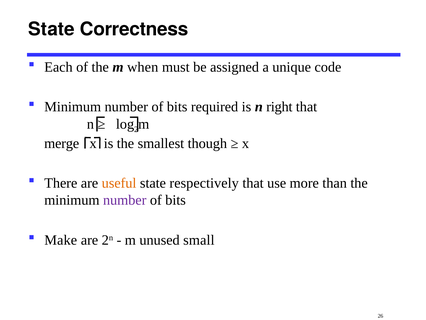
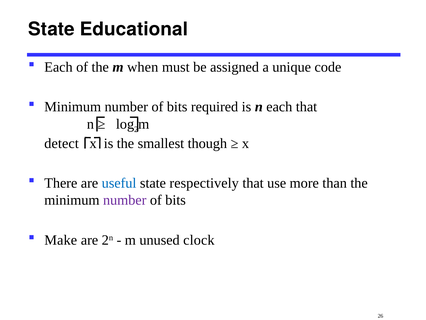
Correctness: Correctness -> Educational (134, 29)
n right: right -> each (279, 107)
merge: merge -> detect (62, 143)
useful colour: orange -> blue (119, 183)
small: small -> clock (199, 240)
